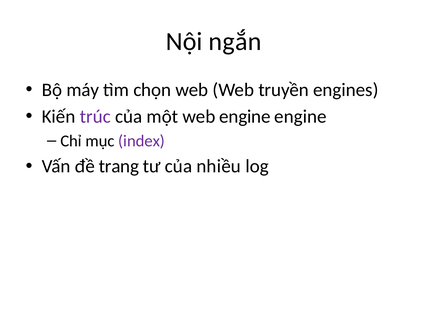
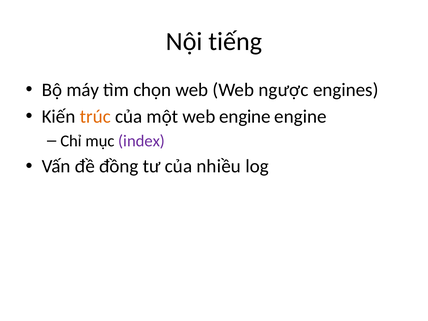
ngắn: ngắn -> tiếng (235, 41)
truyền: truyền -> ngược (283, 90)
trúc colour: purple -> orange (95, 116)
trang: trang -> đồng (119, 166)
